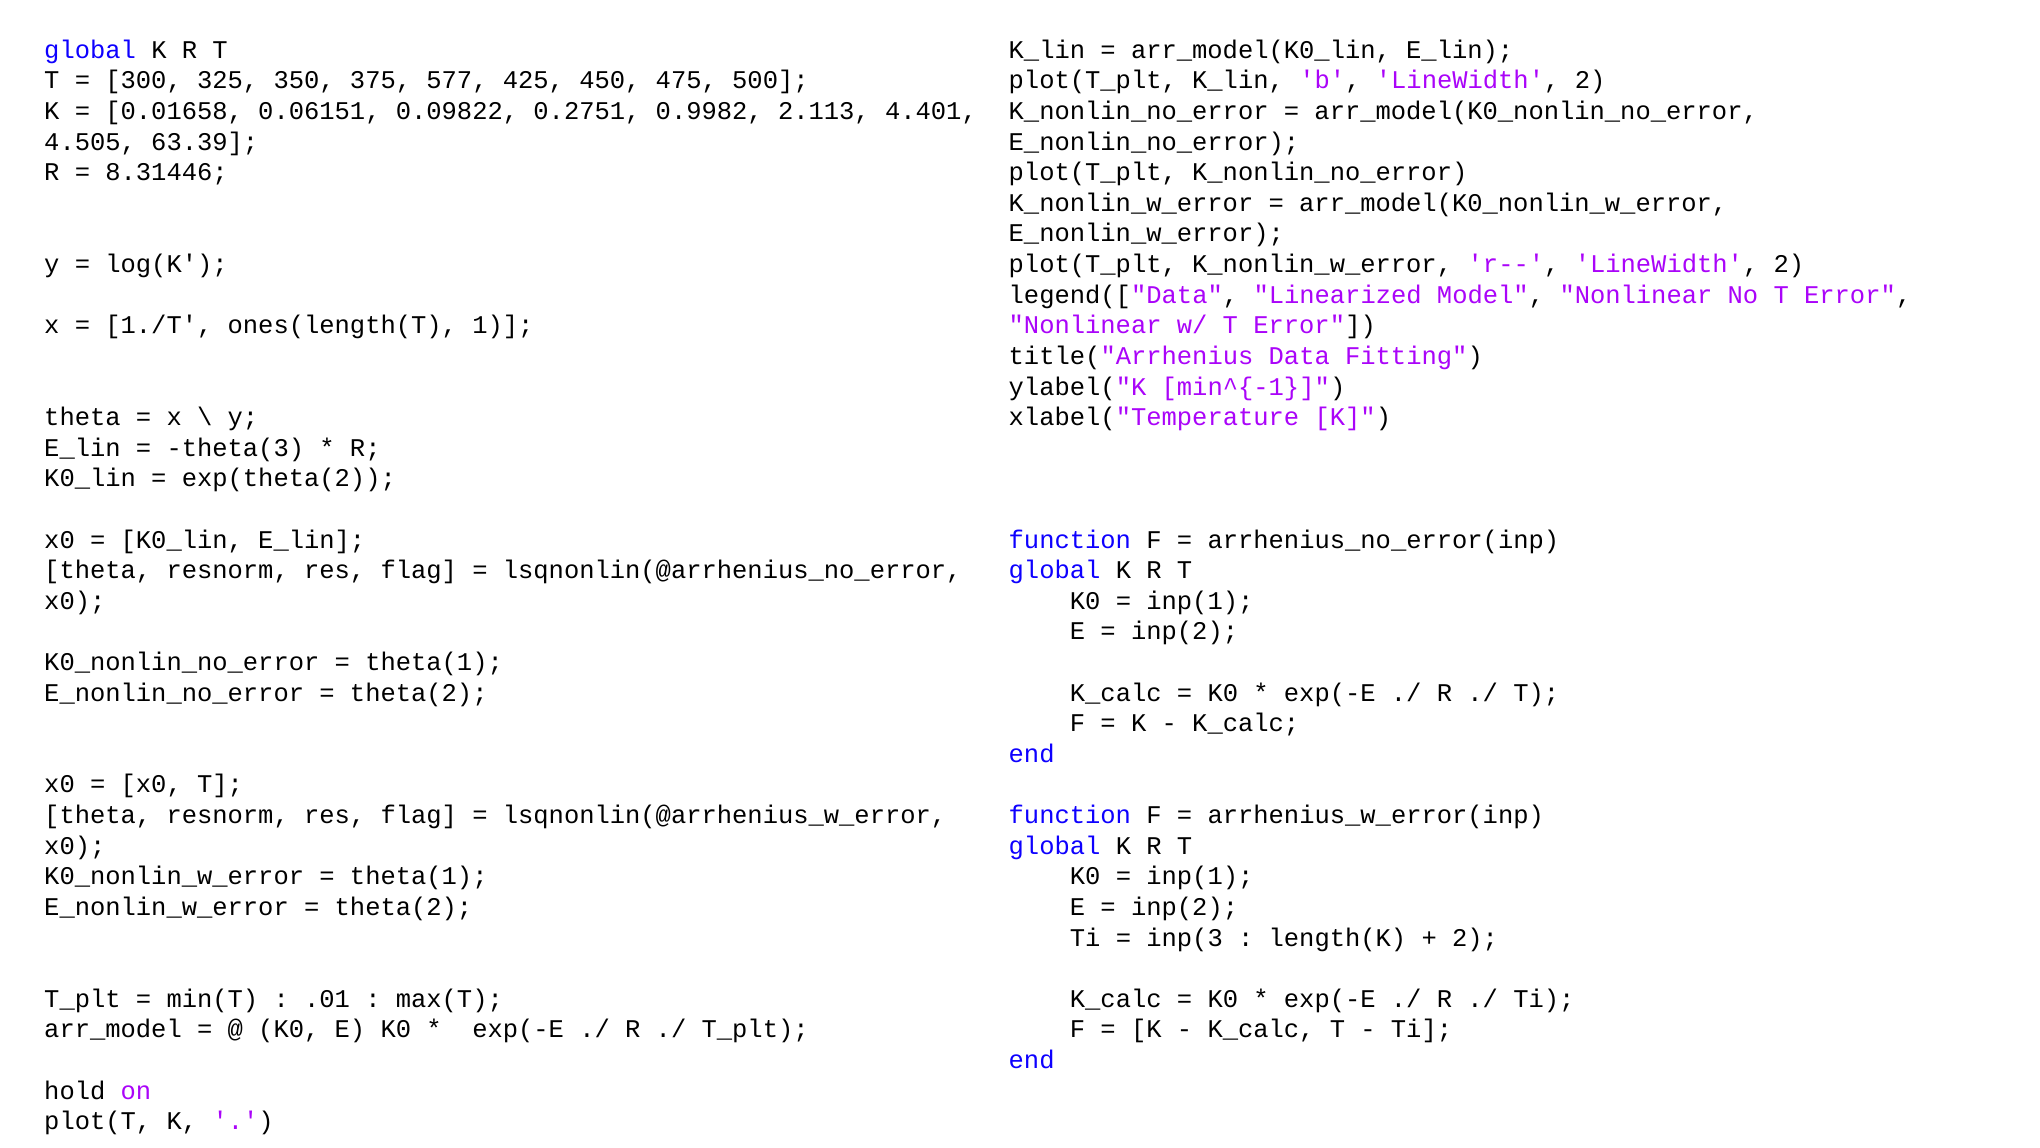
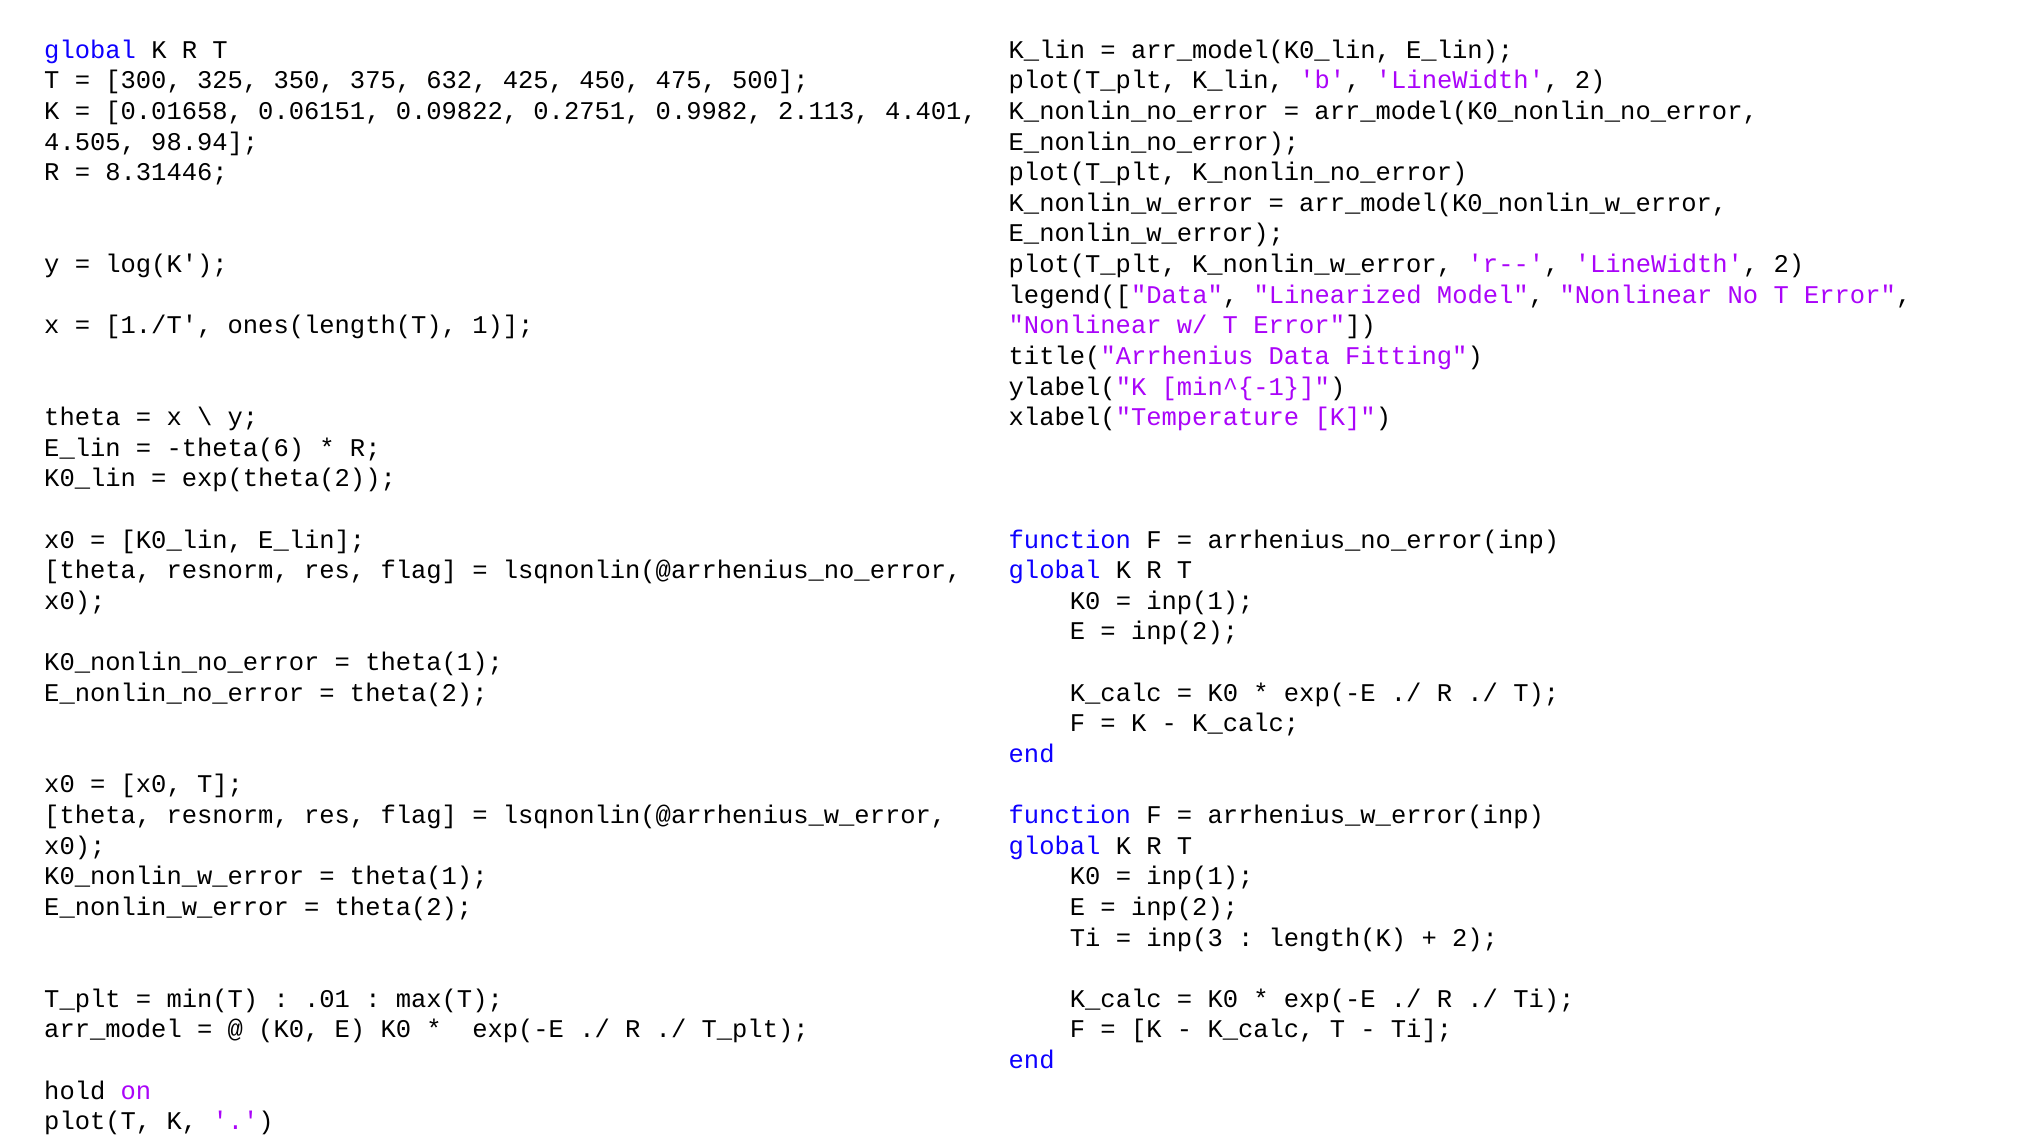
577: 577 -> 632 (457, 80)
63.39: 63.39 -> 98.94 (205, 142)
theta(3: theta(3 -> theta(6 (235, 448)
